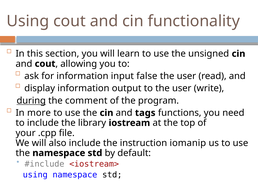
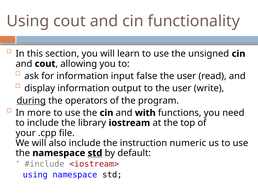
comment: comment -> operators (86, 101)
tags: tags -> with (145, 113)
iomanip: iomanip -> numeric (188, 143)
std underline: none -> present (95, 153)
